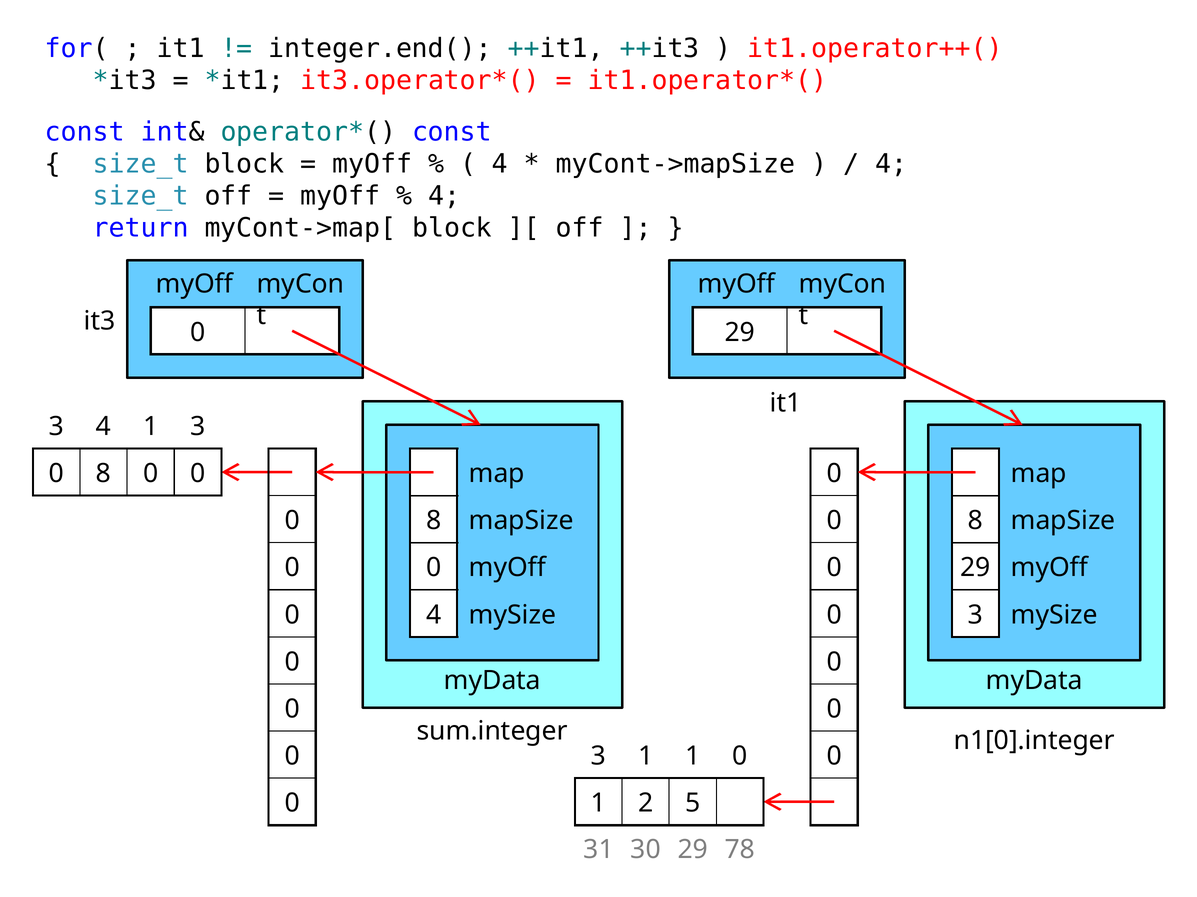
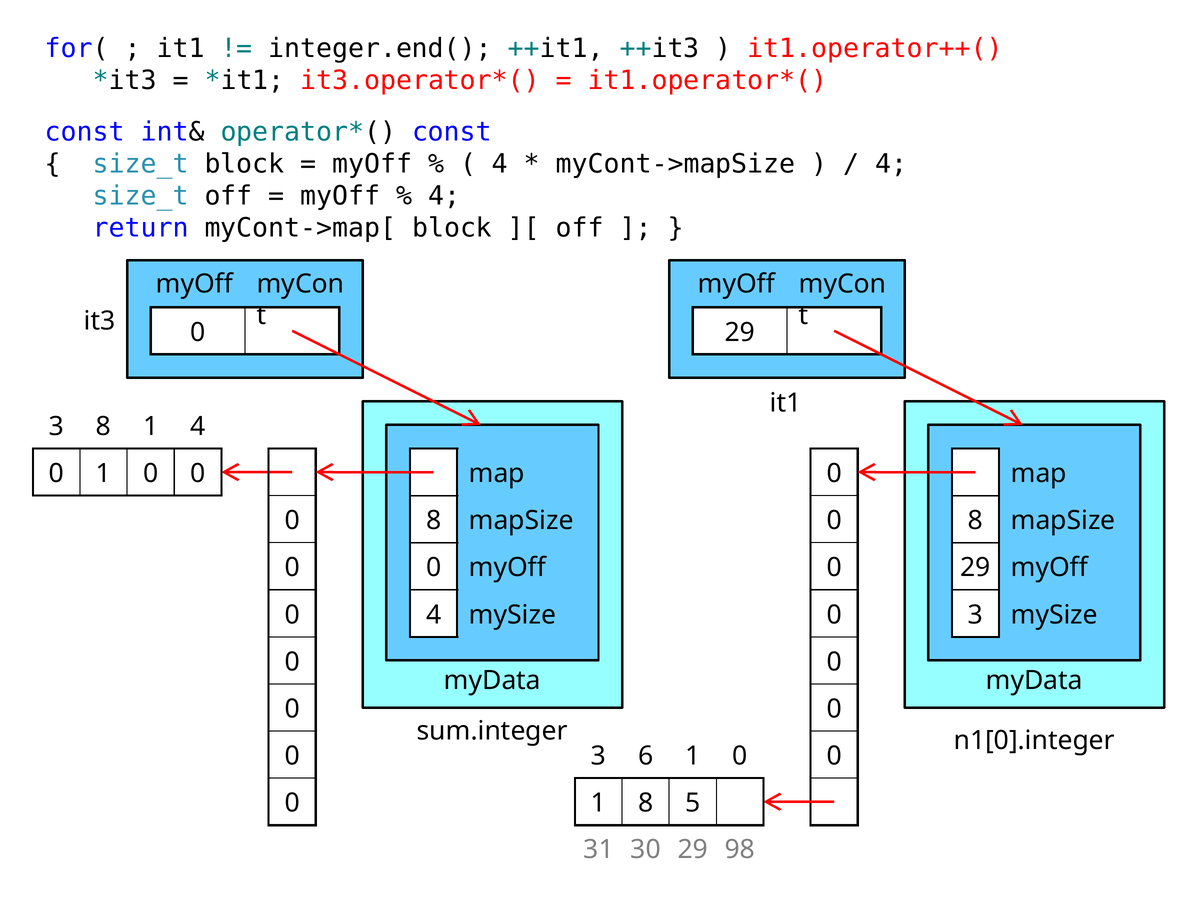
3 4: 4 -> 8 (104, 427)
1 3: 3 -> 4 (198, 427)
8: 8 -> 1 (104, 474)
3 1: 1 -> 6 (646, 757)
1 2: 2 -> 8 (646, 804)
78: 78 -> 98 (740, 850)
